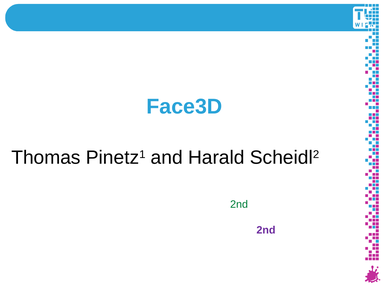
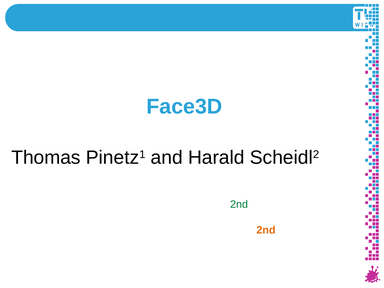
2nd colour: purple -> orange (266, 230)
